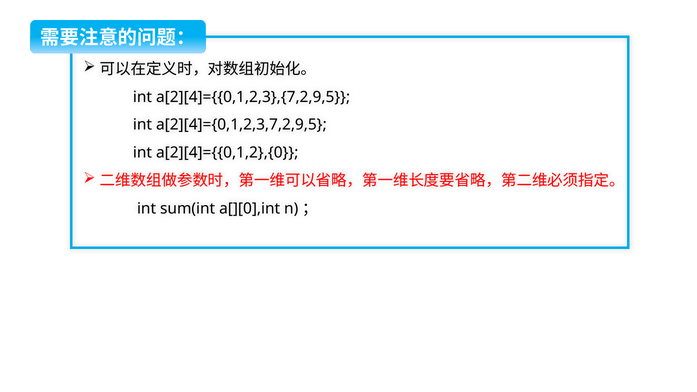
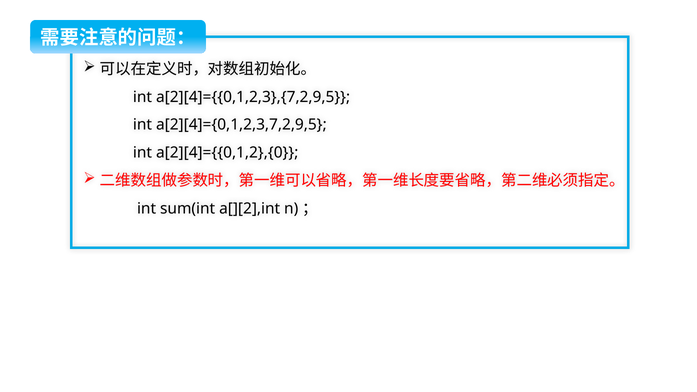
a[][0],int: a[][0],int -> a[][2],int (250, 208)
